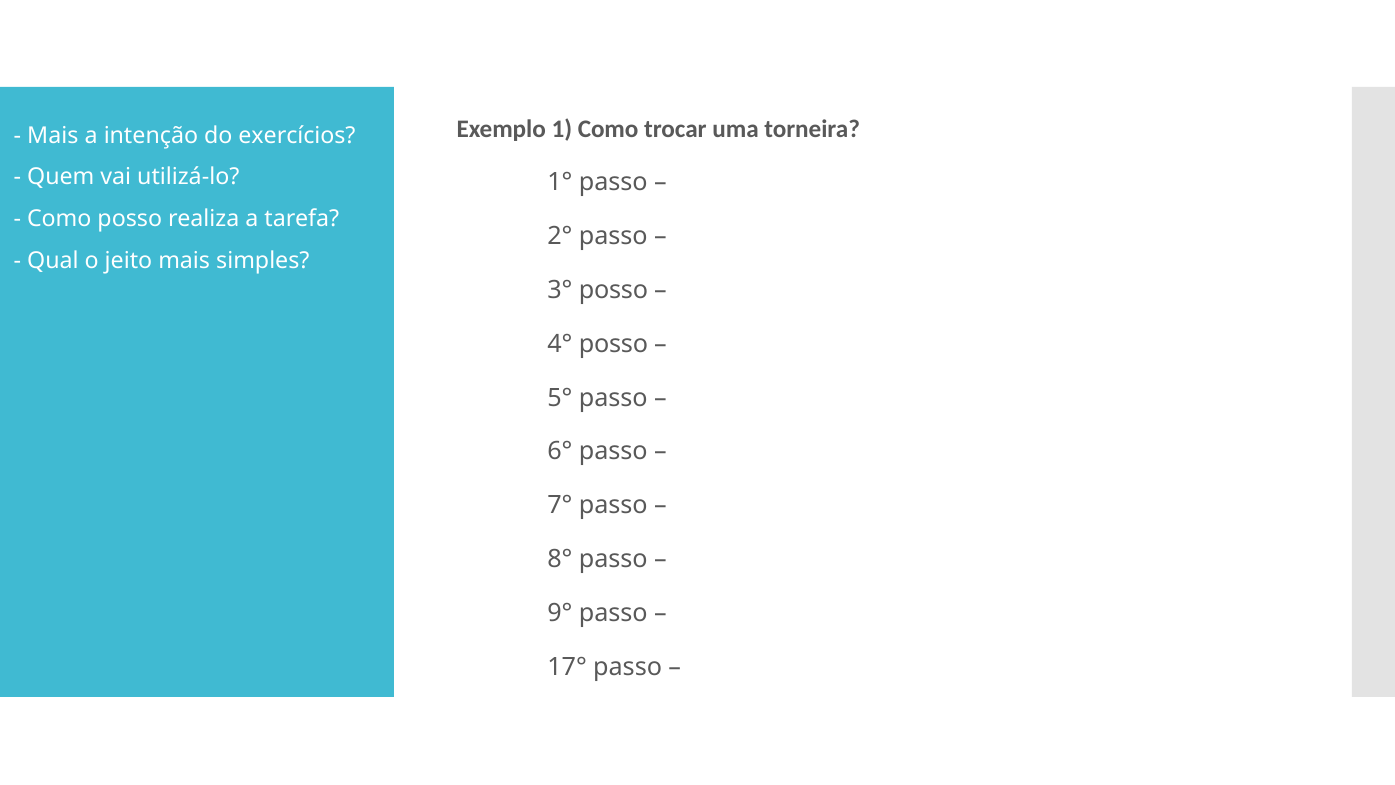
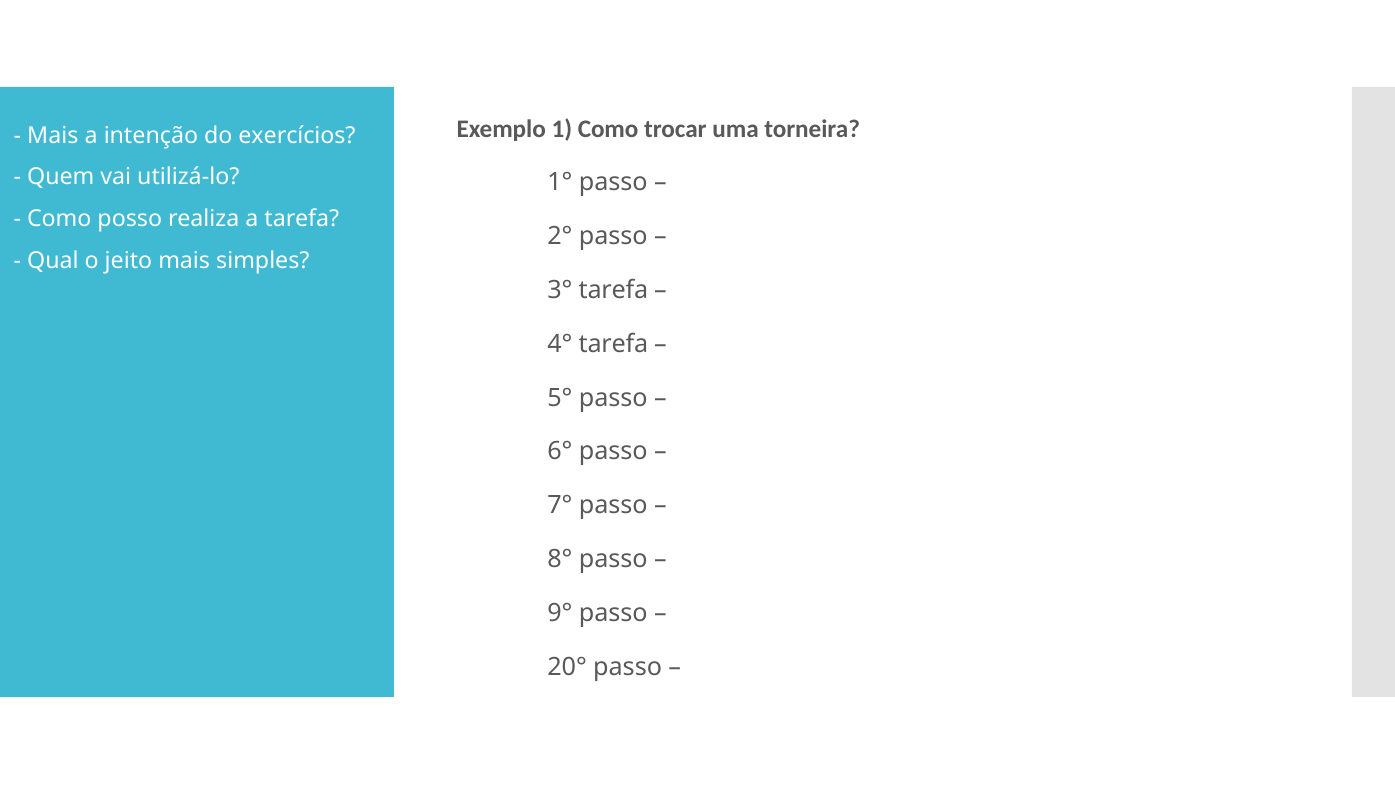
3° posso: posso -> tarefa (613, 290)
4° posso: posso -> tarefa (613, 344)
17°: 17° -> 20° (567, 666)
